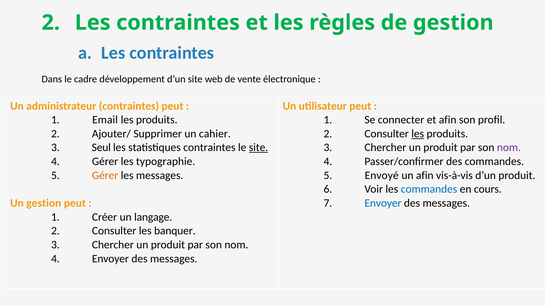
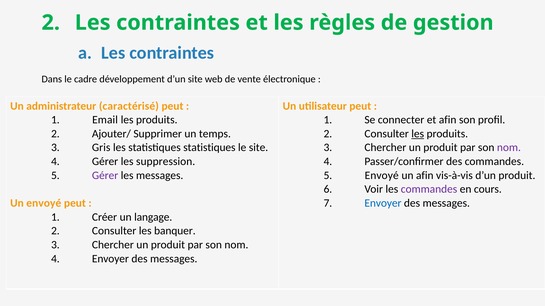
administrateur contraintes: contraintes -> caractérisé (129, 106)
cahier: cahier -> temps (215, 134)
Seul: Seul -> Gris (101, 148)
statistiques contraintes: contraintes -> statistiques (209, 148)
site underline: present -> none (259, 148)
typographie: typographie -> suppression (166, 162)
Gérer colour: orange -> purple (105, 176)
commandes colour: blue -> purple (429, 190)
Un gestion: gestion -> envoyé (44, 203)
